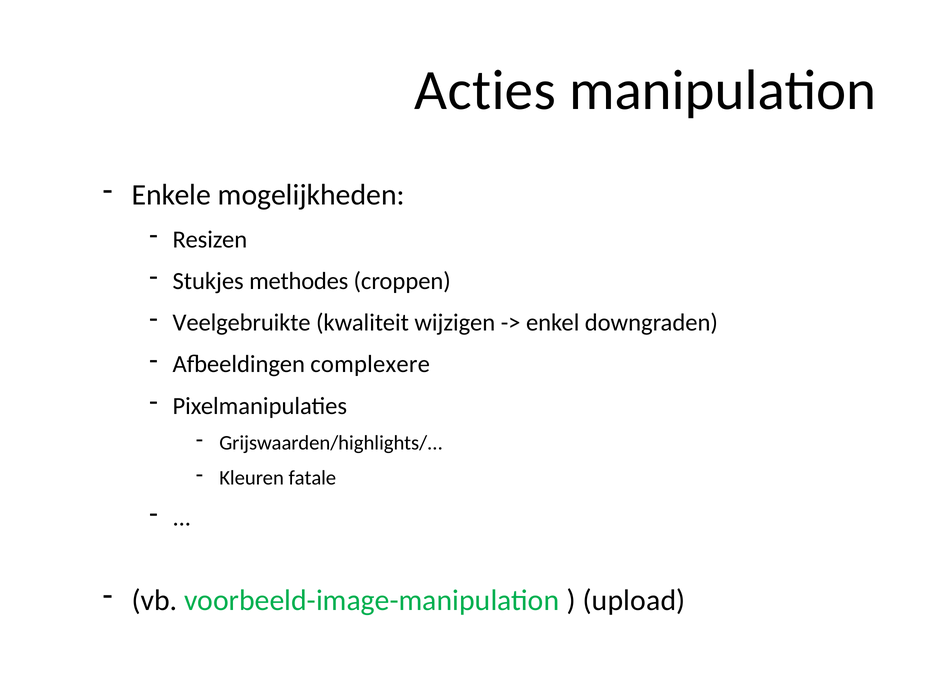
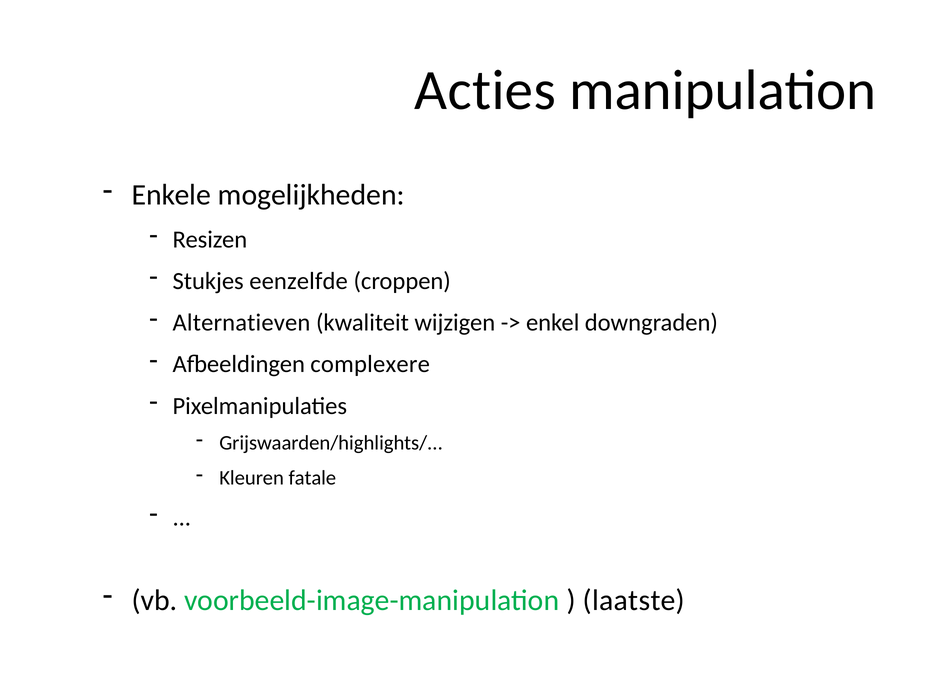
methodes: methodes -> eenzelfde (299, 281)
Veelgebruikte: Veelgebruikte -> Alternatieven (241, 323)
upload: upload -> laatste (634, 600)
